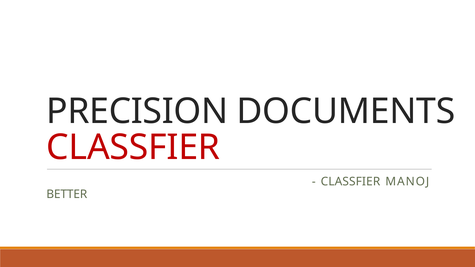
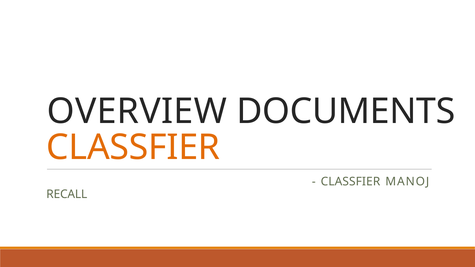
PRECISION: PRECISION -> OVERVIEW (137, 111)
CLASSFIER colour: red -> orange (133, 148)
BETTER: BETTER -> RECALL (67, 195)
